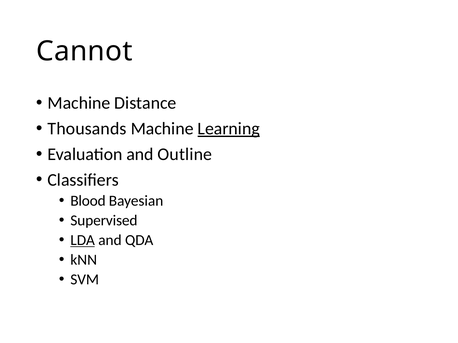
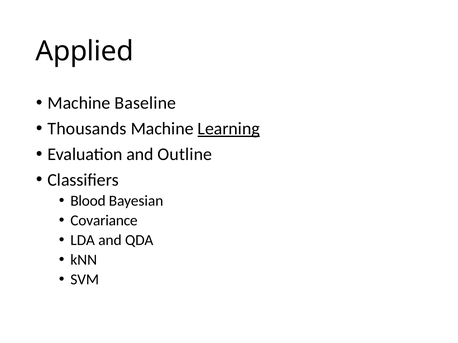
Cannot: Cannot -> Applied (85, 51)
Distance: Distance -> Baseline (145, 103)
Supervised: Supervised -> Covariance (104, 221)
LDA underline: present -> none (83, 240)
